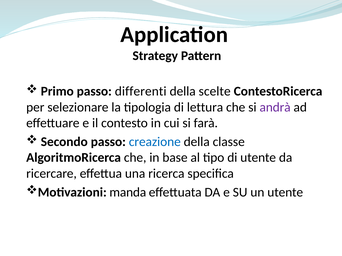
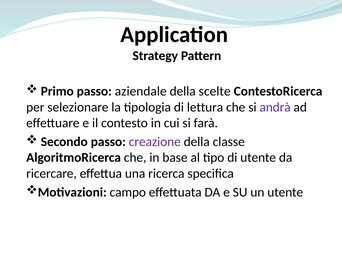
differenti: differenti -> aziendale (141, 91)
creazione colour: blue -> purple (155, 142)
manda: manda -> campo (128, 193)
